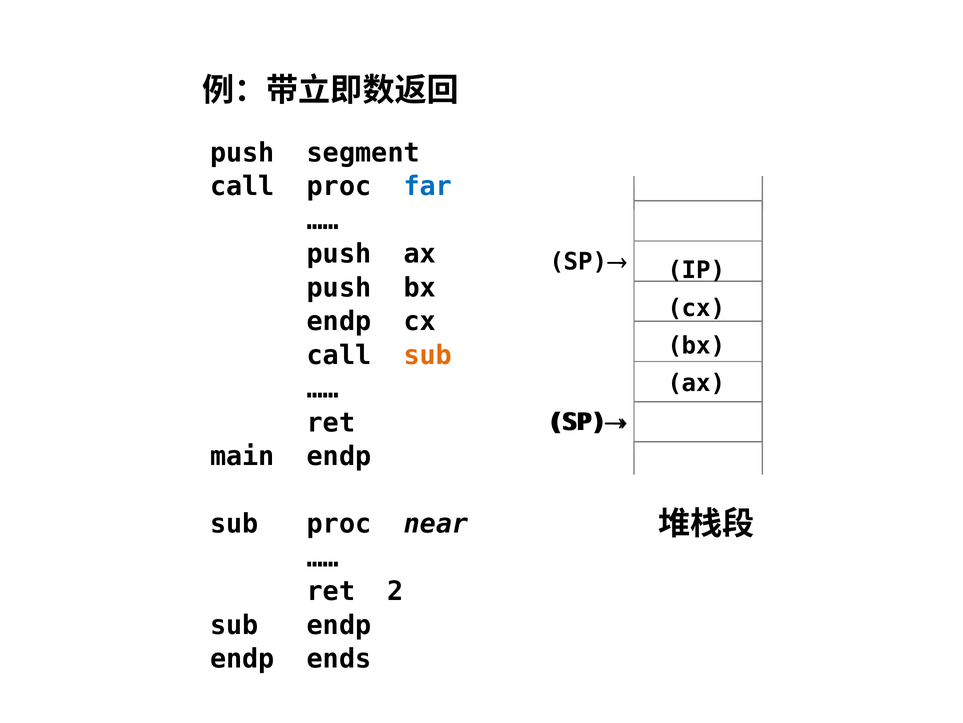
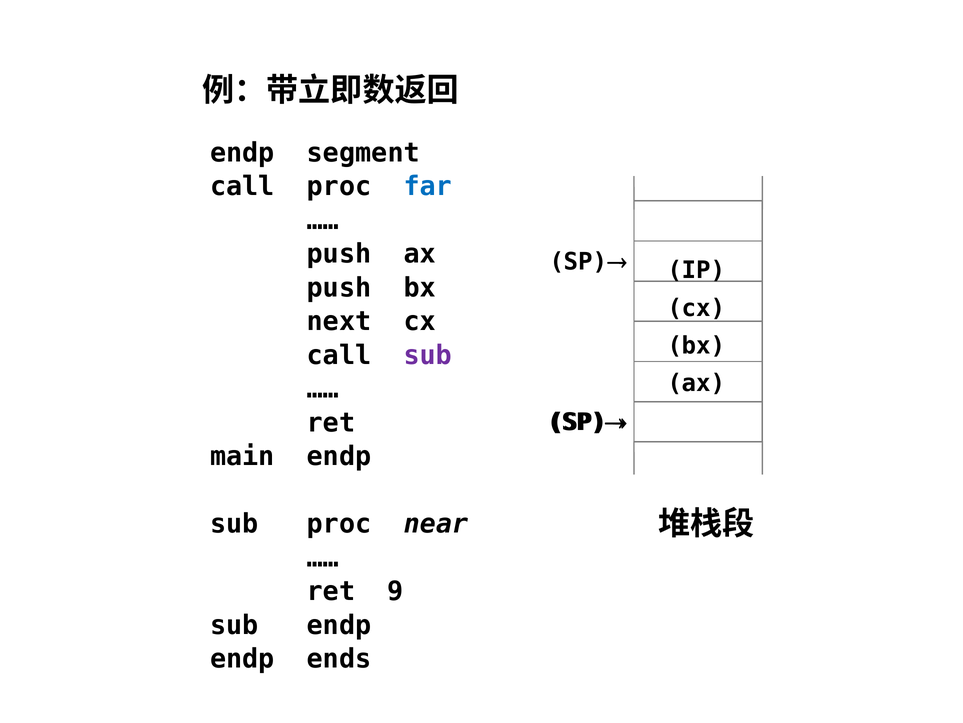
push: push -> endp (242, 153)
endp: endp -> next (339, 321)
sub colour: orange -> purple (428, 355)
2: 2 -> 9 (396, 591)
